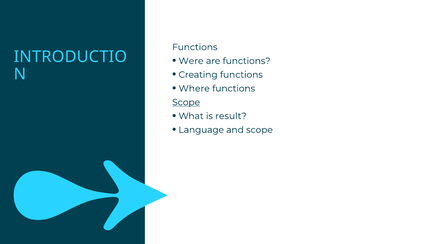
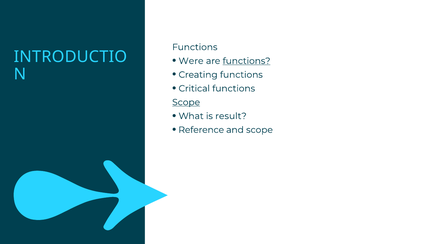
functions underline: none -> present (247, 61)
Where: Where -> Critical (194, 89)
Language: Language -> Reference (201, 130)
